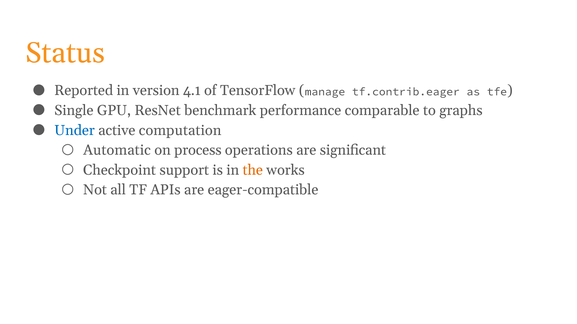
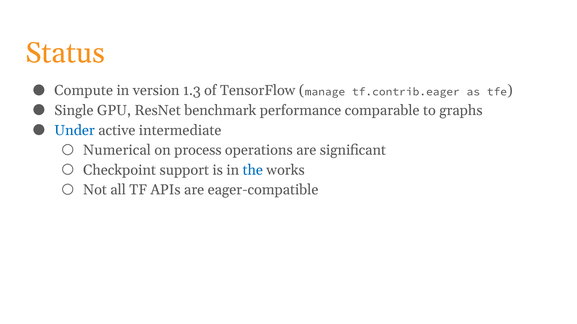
Reported: Reported -> Compute (84, 91)
4.1: 4.1 -> 1.3 (192, 91)
computation: computation -> intermediate (180, 131)
Automatic: Automatic -> Numerical (117, 150)
the colour: orange -> blue (253, 170)
